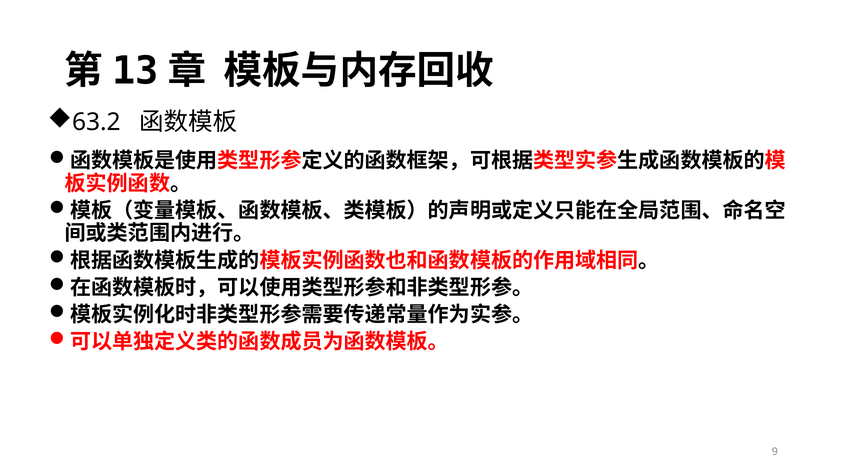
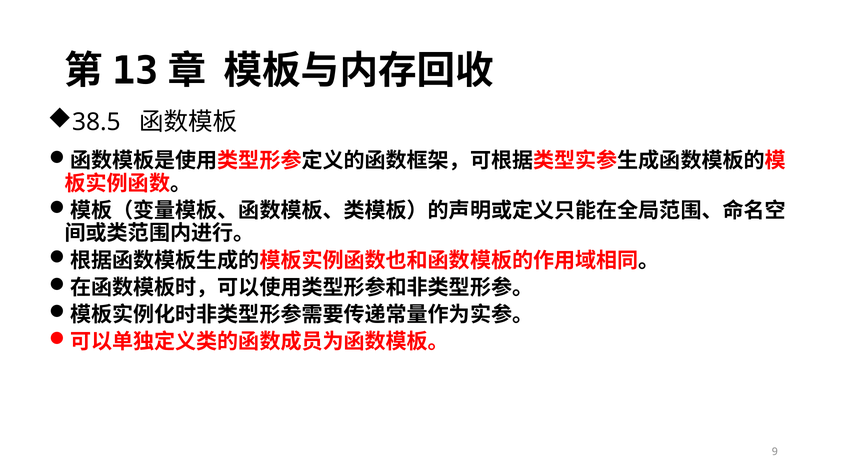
63.2: 63.2 -> 38.5 (96, 122)
